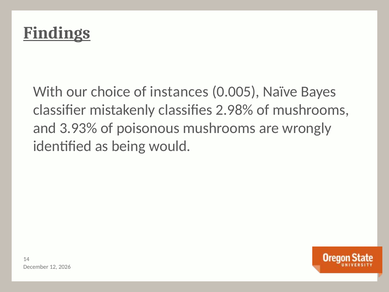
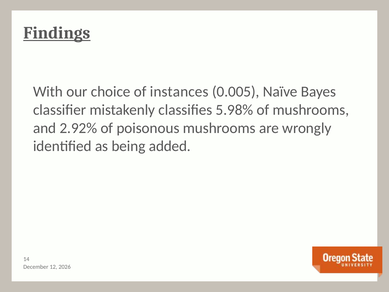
2.98%: 2.98% -> 5.98% (234, 110)
3.93%: 3.93% -> 2.92% (78, 128)
would: would -> added (170, 146)
